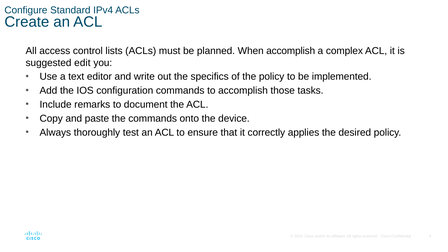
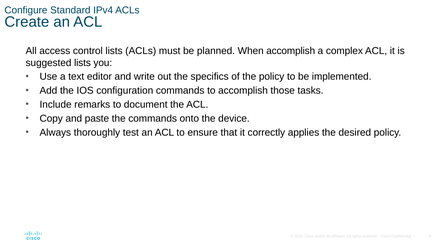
suggested edit: edit -> lists (82, 63)
